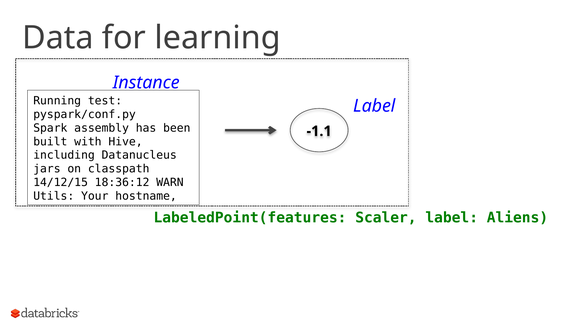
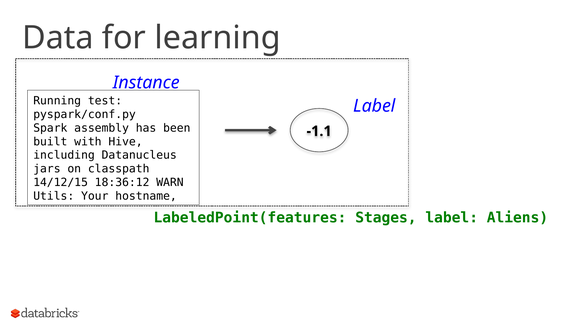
Scaler: Scaler -> Stages (386, 218)
